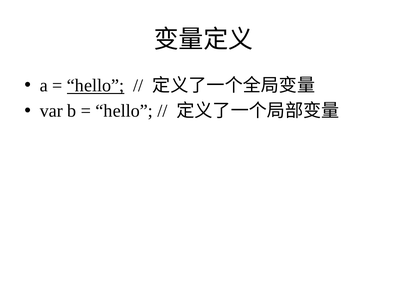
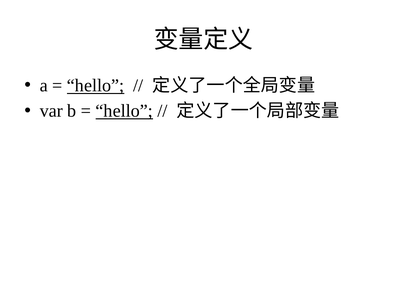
hello underline: none -> present (124, 111)
